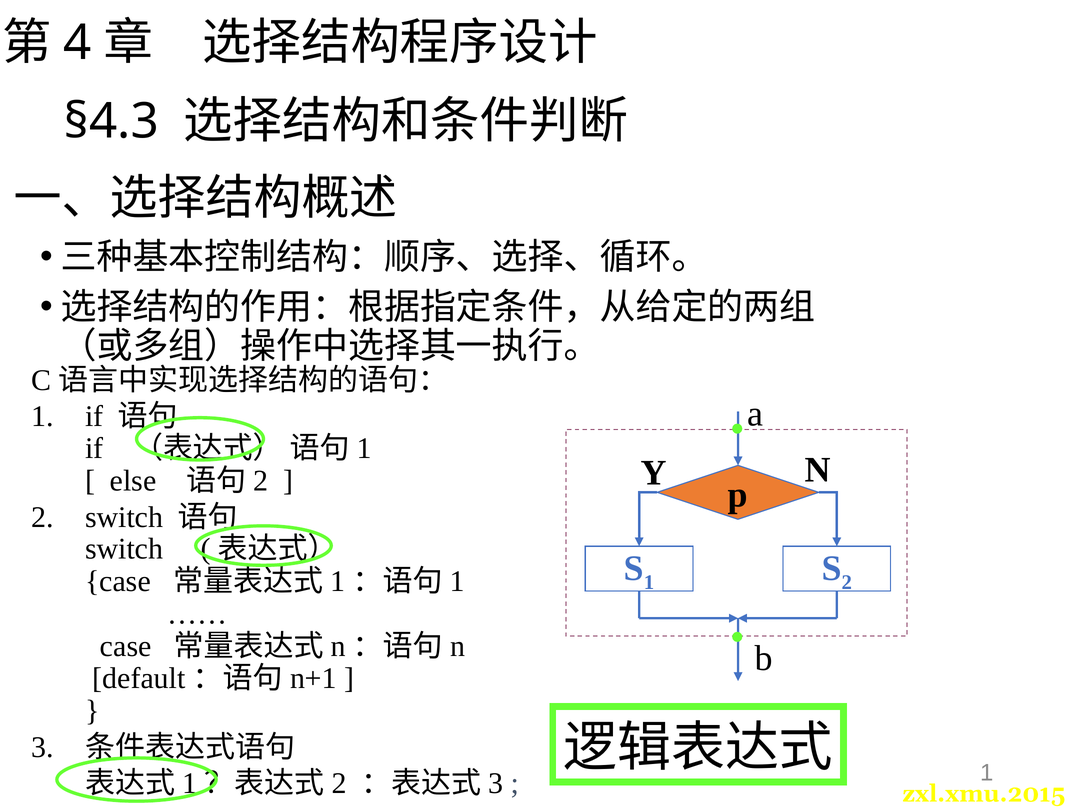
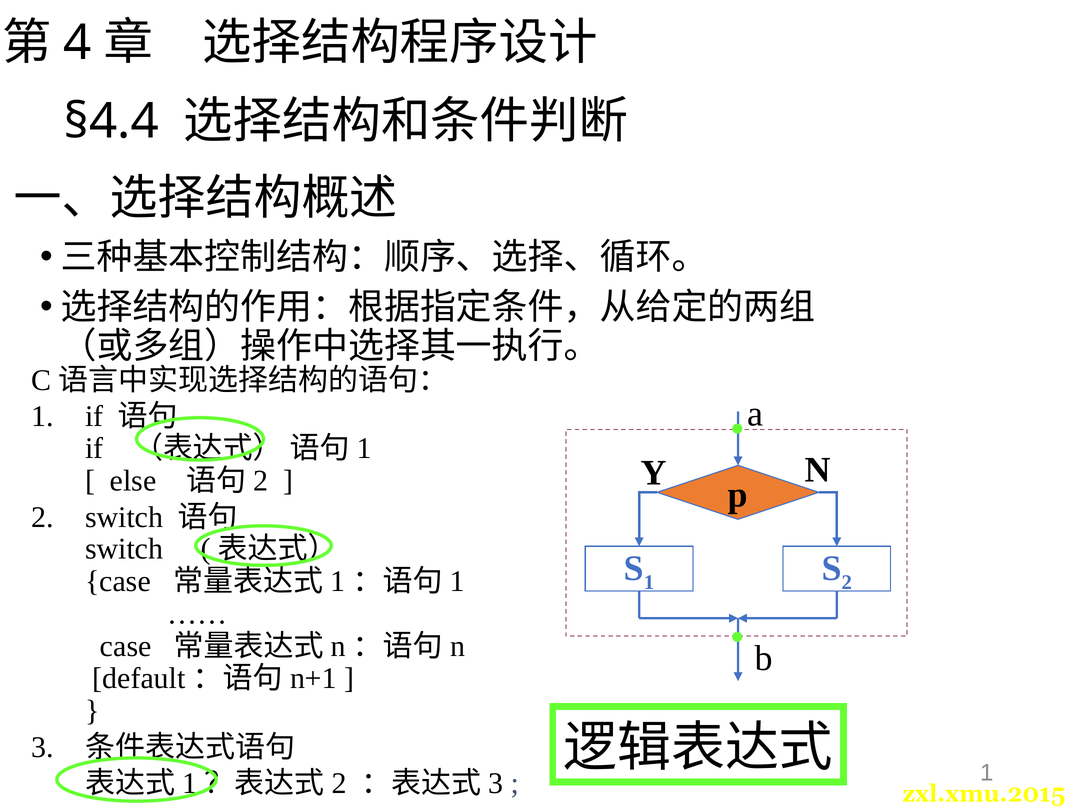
§4.3: §4.3 -> §4.4 (111, 122)
